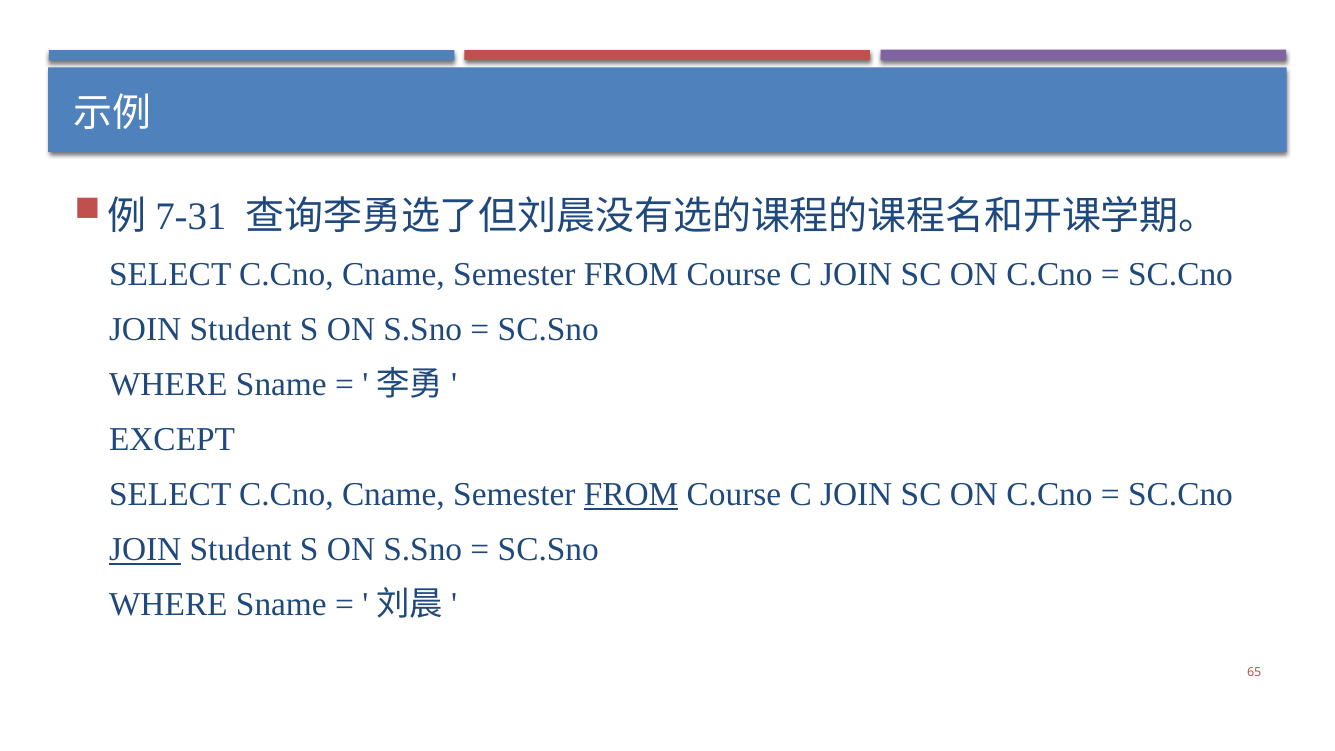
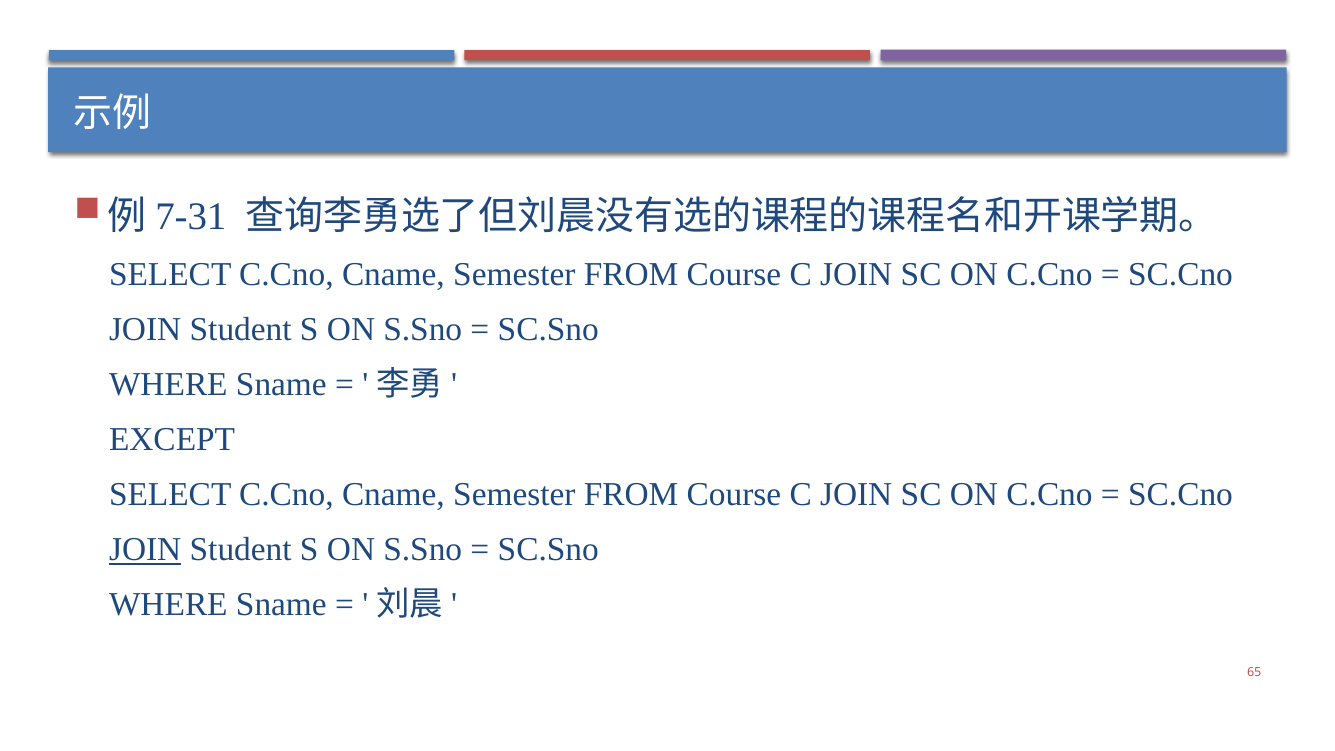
FROM underline: present -> none (631, 494)
